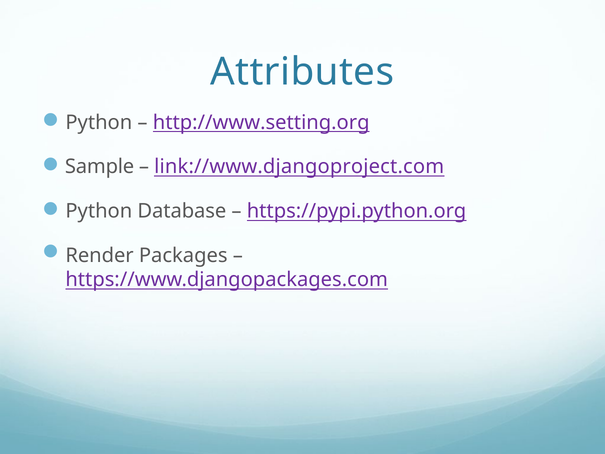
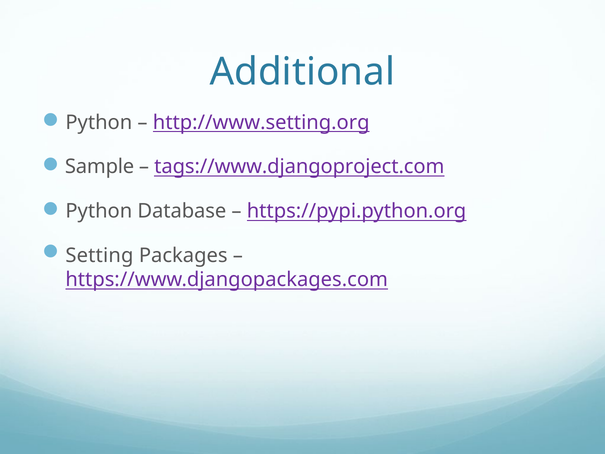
Attributes: Attributes -> Additional (302, 72)
link://www.djangoproject.com: link://www.djangoproject.com -> tags://www.djangoproject.com (299, 167)
Render: Render -> Setting (99, 255)
